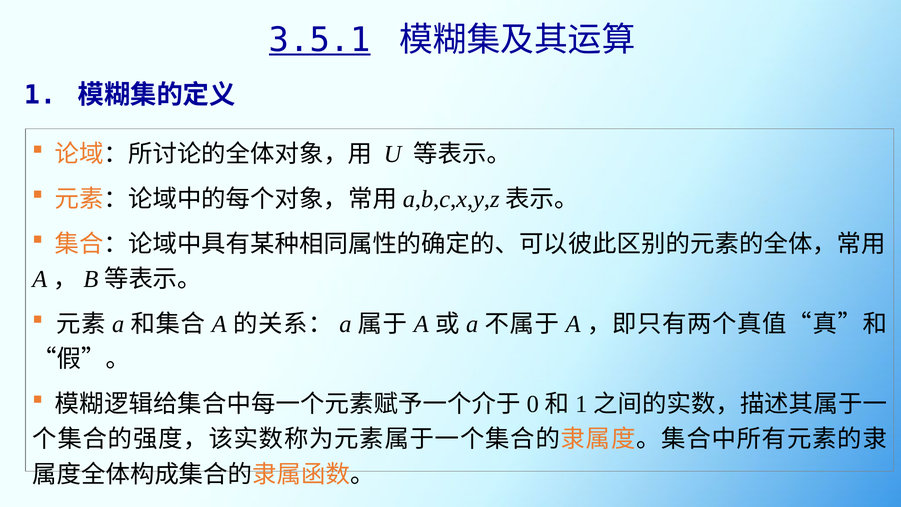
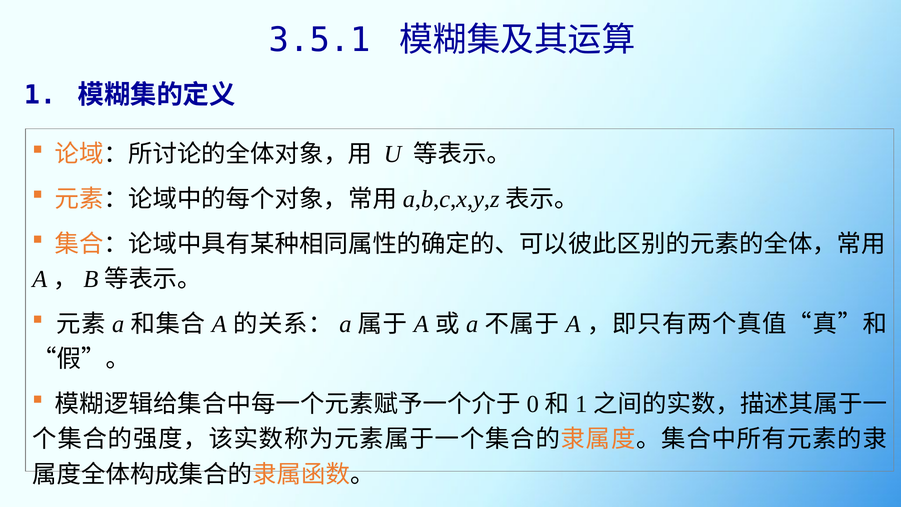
3.5.1 underline: present -> none (320, 40)
